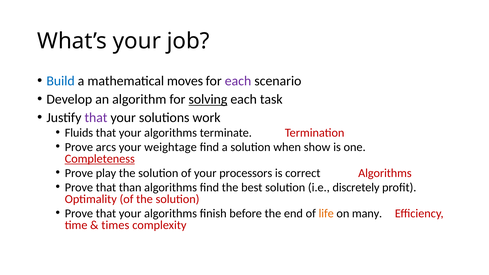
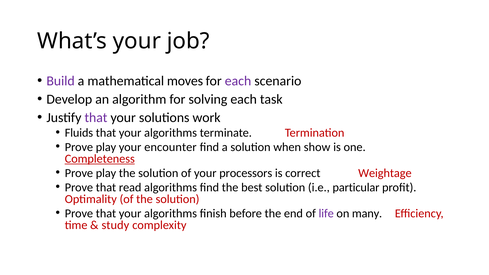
Build colour: blue -> purple (61, 81)
solving underline: present -> none (208, 99)
arcs: arcs -> play (106, 147)
weightage: weightage -> encounter (170, 147)
correct Algorithms: Algorithms -> Weightage (385, 173)
than: than -> read (130, 187)
discretely: discretely -> particular (356, 187)
life colour: orange -> purple (326, 213)
times: times -> study (115, 225)
